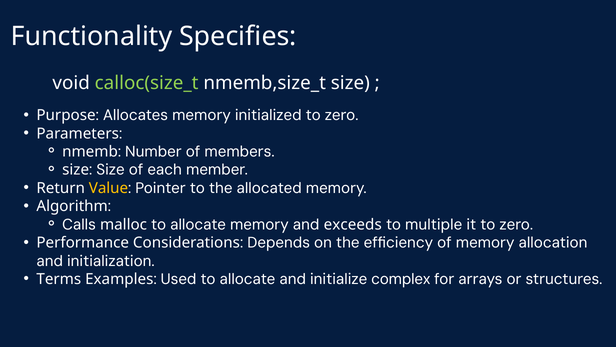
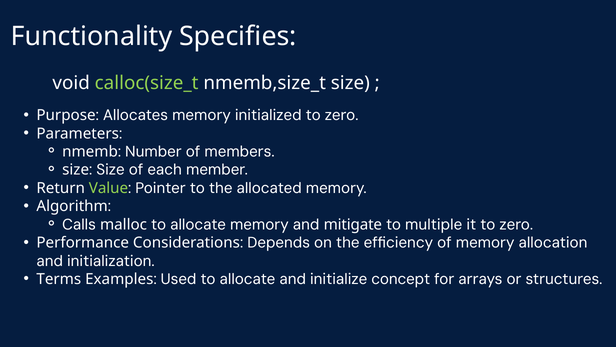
Value colour: yellow -> light green (108, 188)
exceeds: exceeds -> mitigate (353, 224)
complex: complex -> concept (401, 279)
